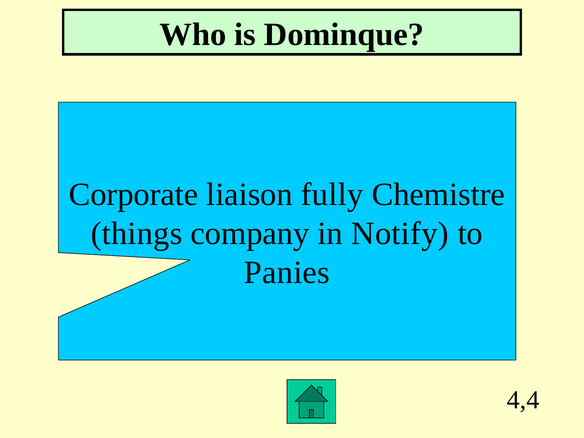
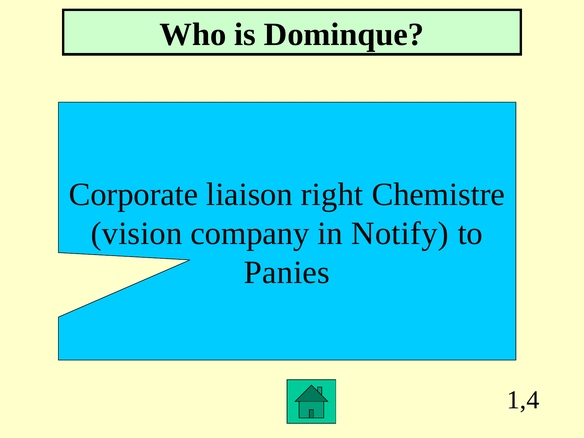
fully: fully -> right (332, 194)
things: things -> vision (137, 233)
4,4: 4,4 -> 1,4 (523, 400)
